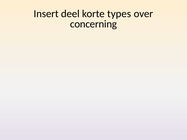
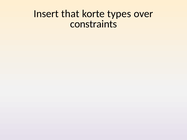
deel: deel -> that (70, 14)
concerning: concerning -> constraints (94, 24)
